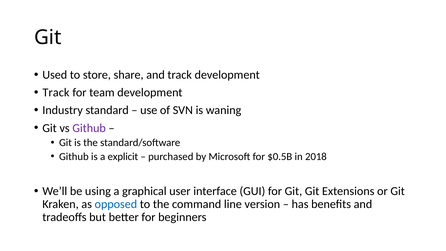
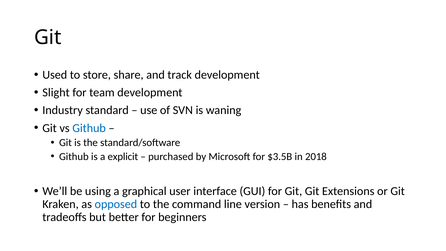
Track: Track -> Slight (56, 93)
Github colour: purple -> blue (89, 128)
$0.5B: $0.5B -> $3.5B (280, 156)
